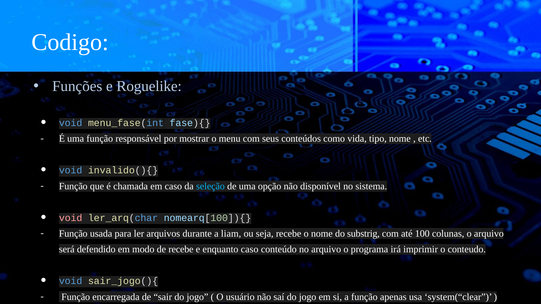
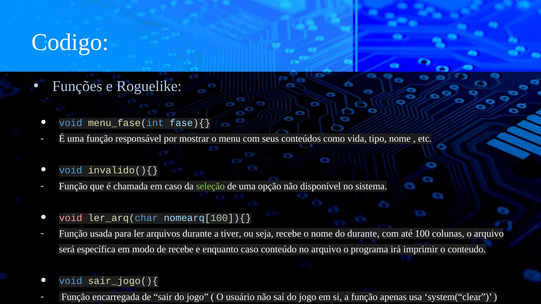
seleção colour: light blue -> light green (210, 186)
liam: liam -> tiver (231, 234)
do substrig: substrig -> durante (363, 234)
defendido: defendido -> específica (96, 250)
